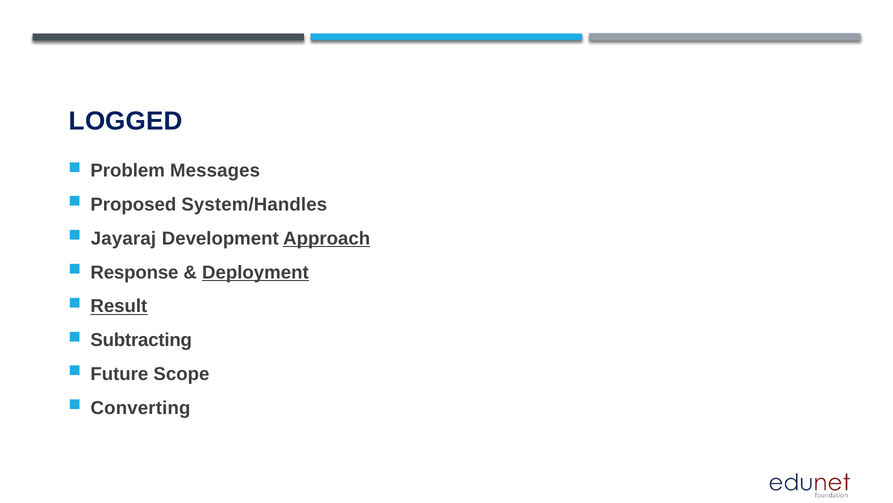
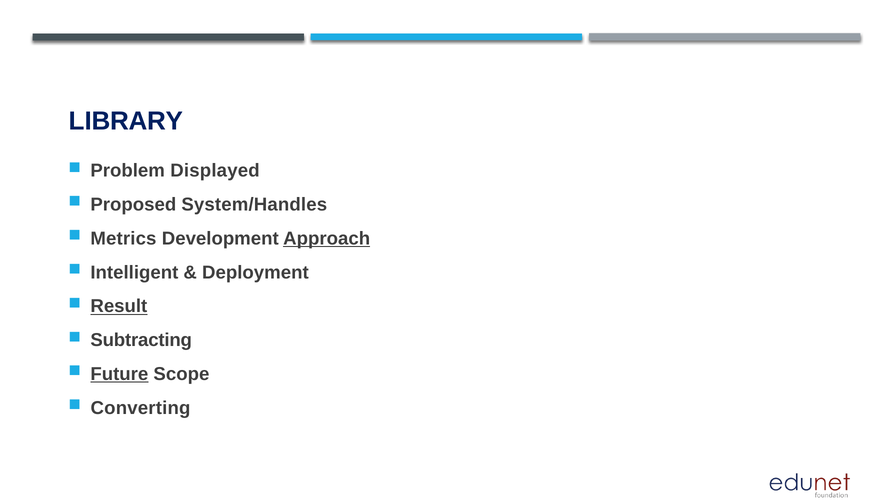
LOGGED: LOGGED -> LIBRARY (126, 121)
Messages: Messages -> Displayed (215, 170)
Jayaraj: Jayaraj -> Metrics (123, 238)
Response: Response -> Intelligent (134, 272)
Deployment underline: present -> none (255, 272)
Future underline: none -> present (119, 374)
